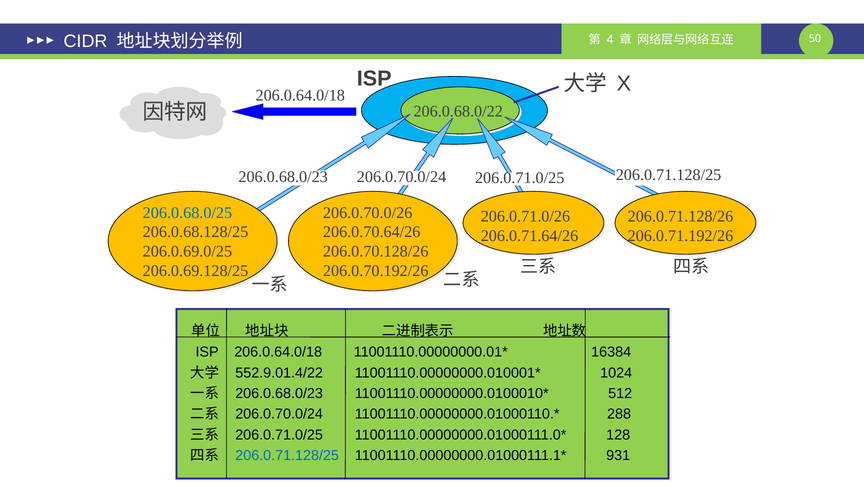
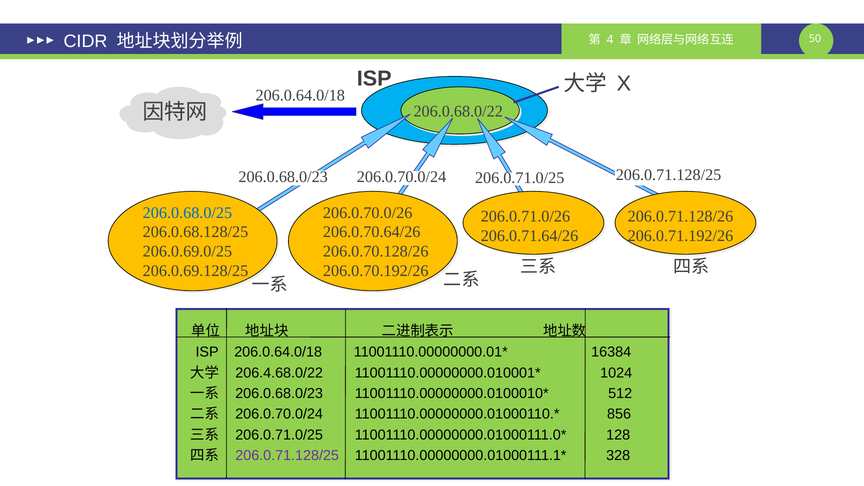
552.9.01.4/22: 552.9.01.4/22 -> 206.4.68.0/22 (279, 373)
288: 288 -> 856 (619, 414)
206.0.71.128/25 colour: blue -> purple (287, 455)
931: 931 -> 328 (618, 455)
